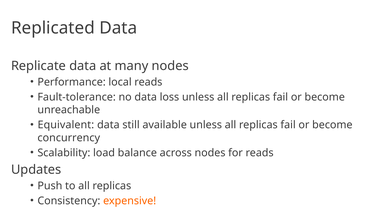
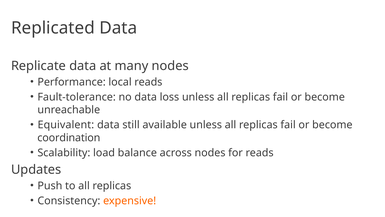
concurrency: concurrency -> coordination (69, 138)
